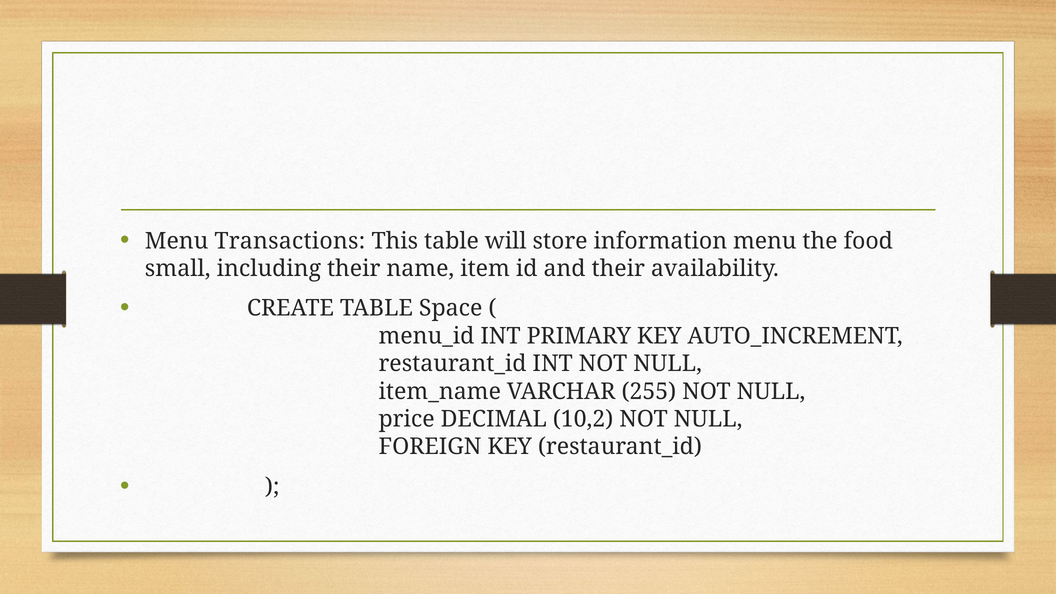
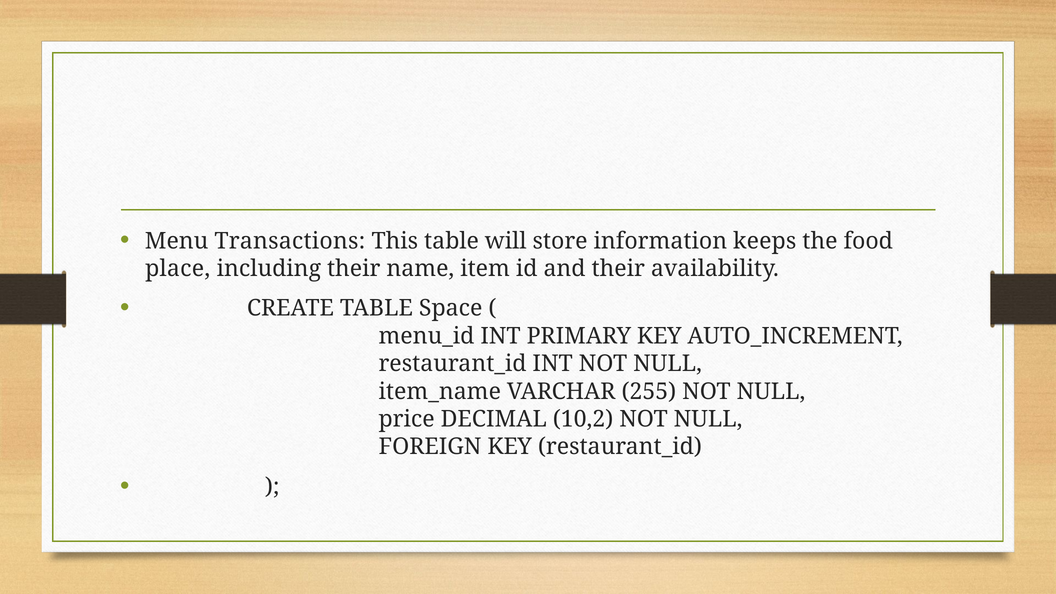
information menu: menu -> keeps (765, 241)
small: small -> place (178, 269)
